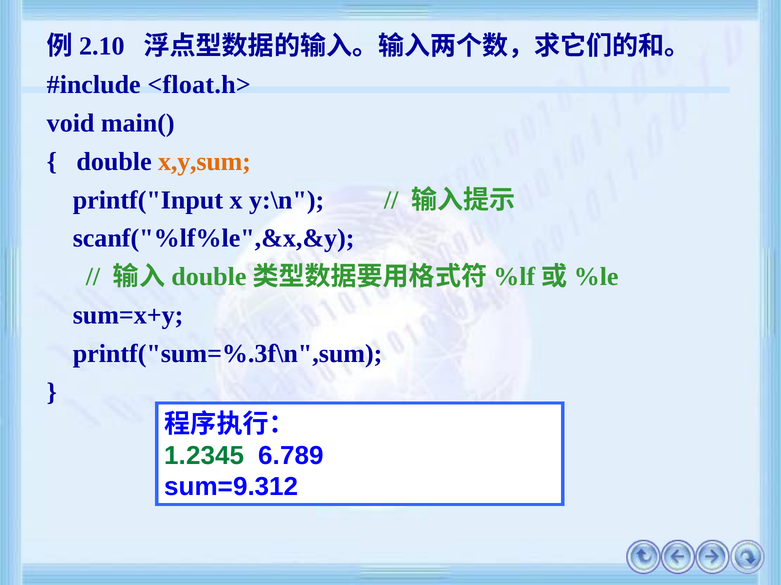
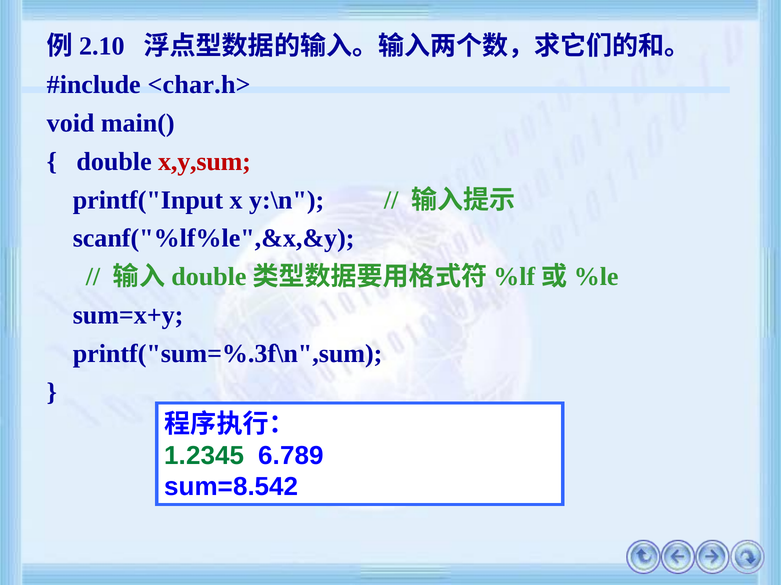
<float.h>: <float.h> -> <char.h> (199, 85)
x,y,sum colour: orange -> red (204, 162)
sum=9.312: sum=9.312 -> sum=8.542 (231, 487)
